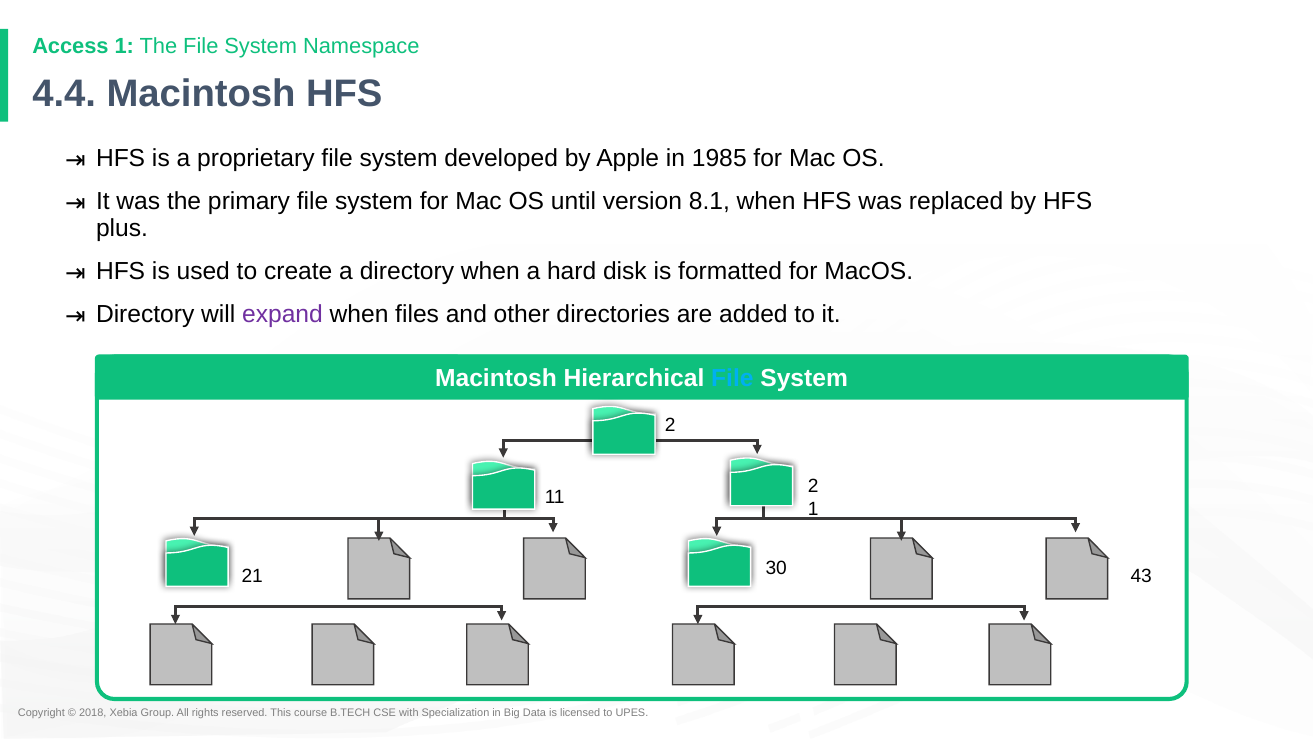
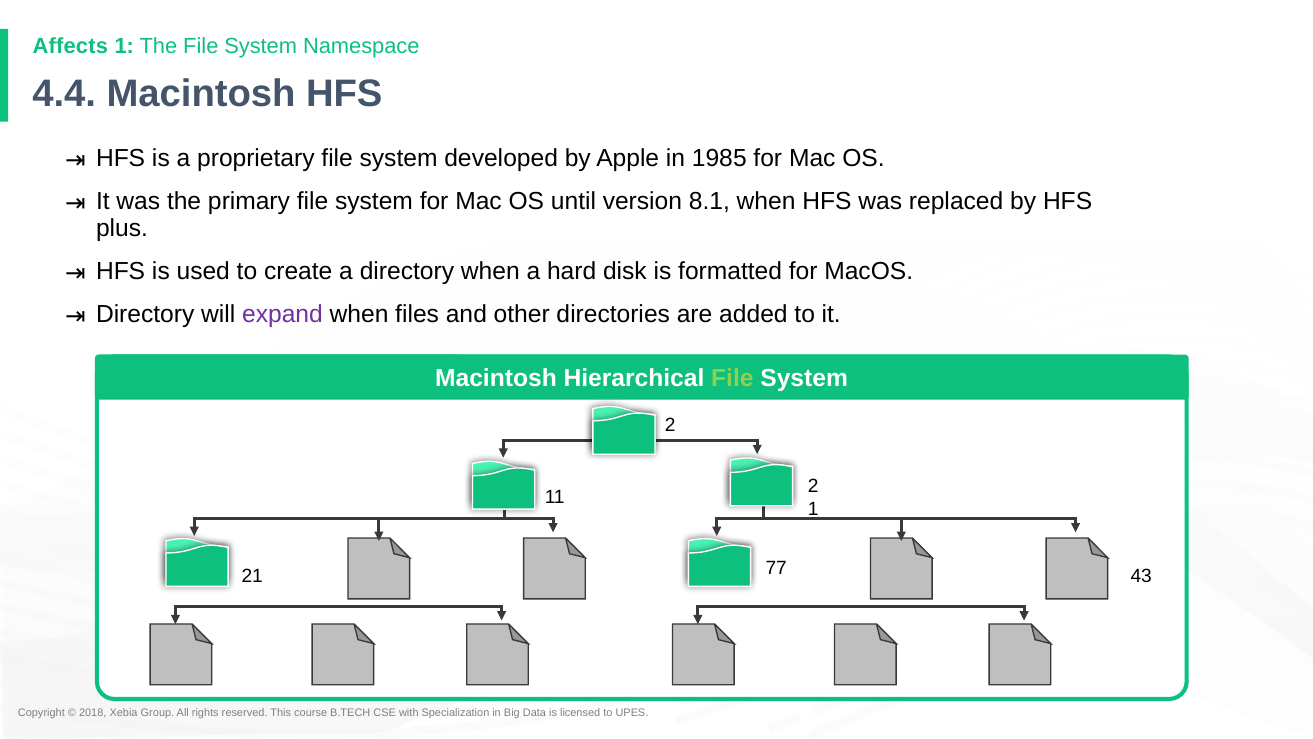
Access: Access -> Affects (70, 46)
File colour: light blue -> light green (732, 379)
30: 30 -> 77 (776, 568)
